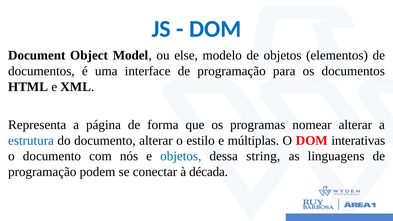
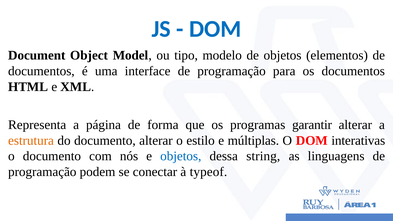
else: else -> tipo (186, 55)
nomear: nomear -> garantir (312, 125)
estrutura colour: blue -> orange (31, 140)
década: década -> typeof (208, 172)
